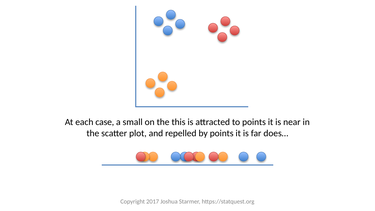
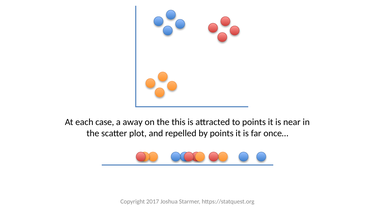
small: small -> away (133, 122)
does…: does… -> once… (276, 133)
